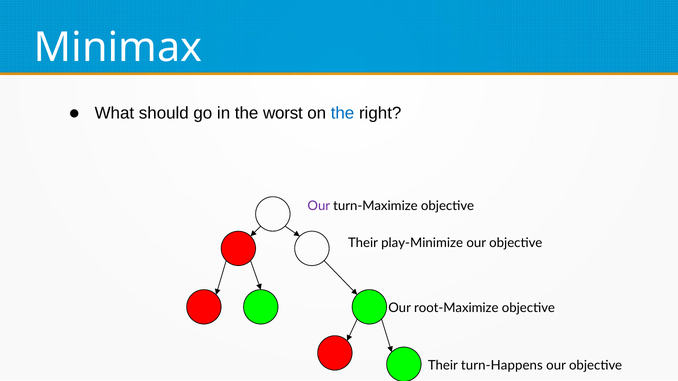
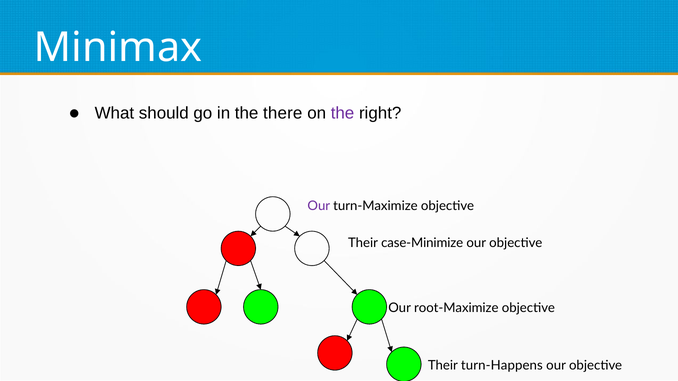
worst: worst -> there (283, 113)
the colour: blue -> purple (343, 113)
play-Minimize: play-Minimize -> case-Minimize (422, 243)
